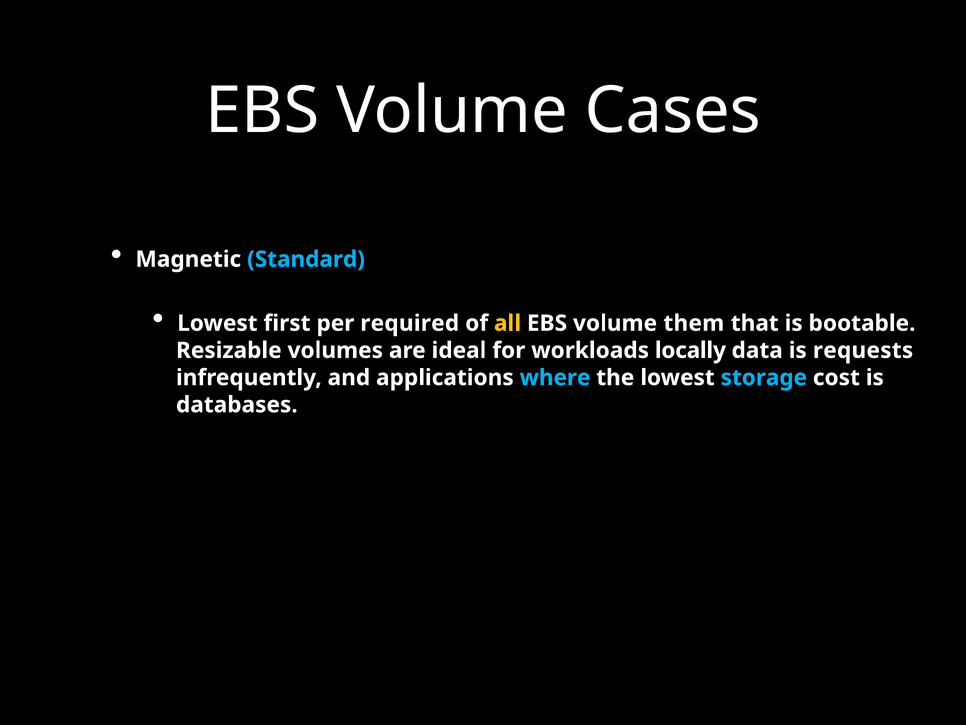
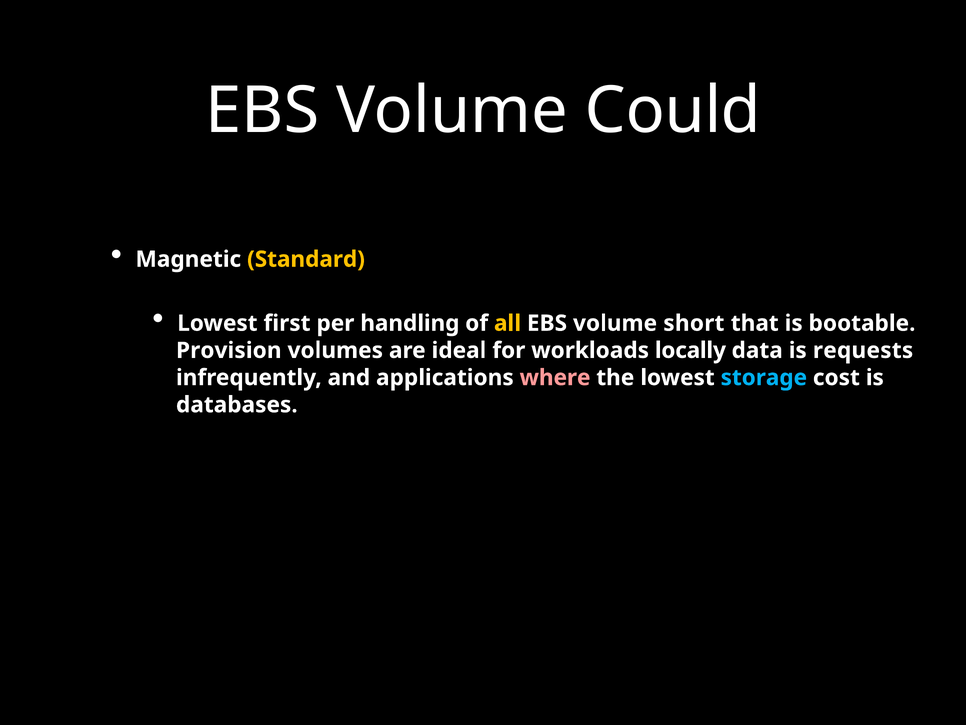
Cases: Cases -> Could (673, 111)
Standard colour: light blue -> yellow (306, 259)
required: required -> handling (410, 323)
them: them -> short (694, 323)
Resizable: Resizable -> Provision (229, 350)
where colour: light blue -> pink (555, 377)
